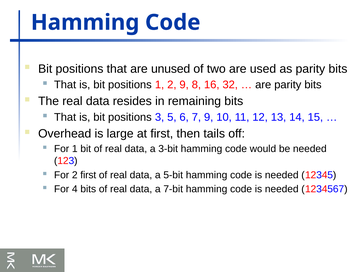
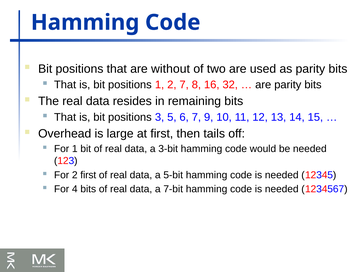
unused: unused -> without (171, 69)
2 9: 9 -> 7 (184, 85)
